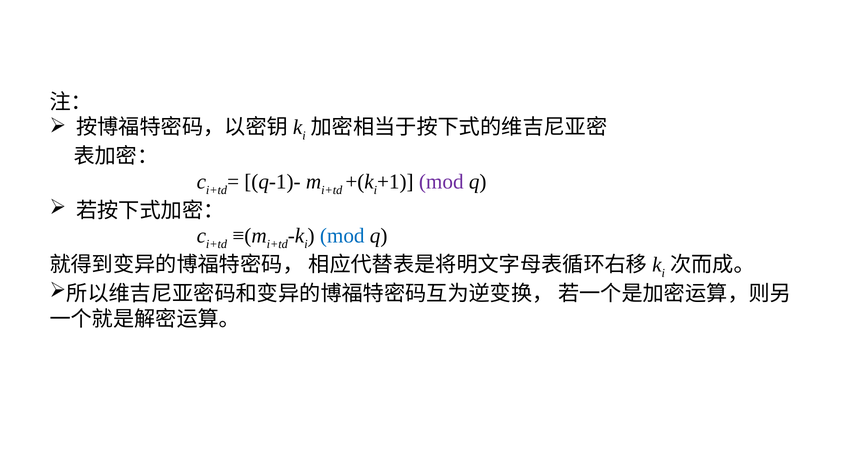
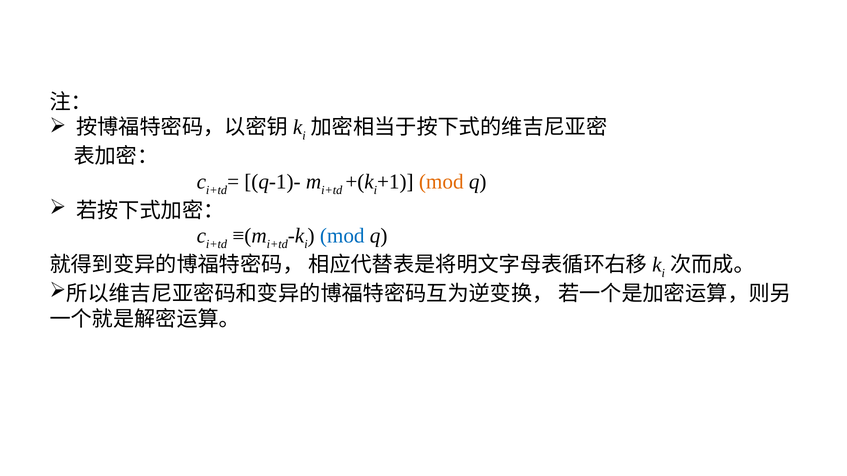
mod colour: purple -> orange (441, 182)
